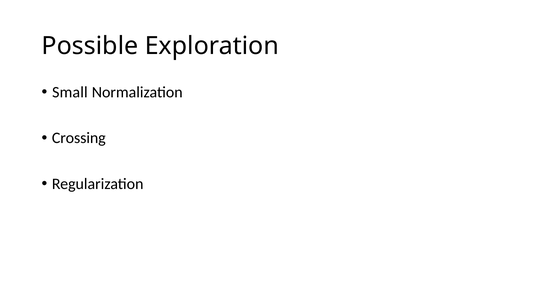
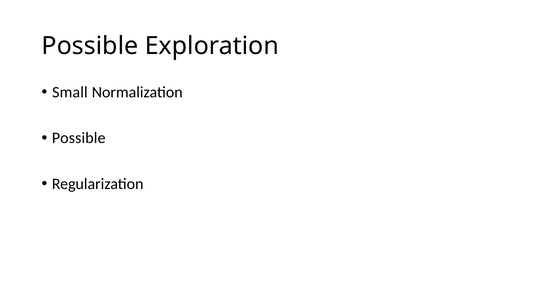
Crossing: Crossing -> Possible (79, 138)
